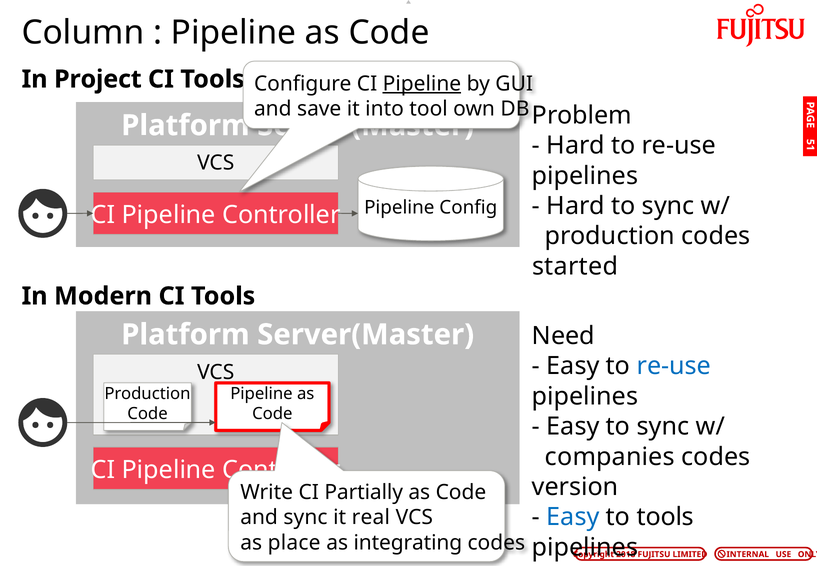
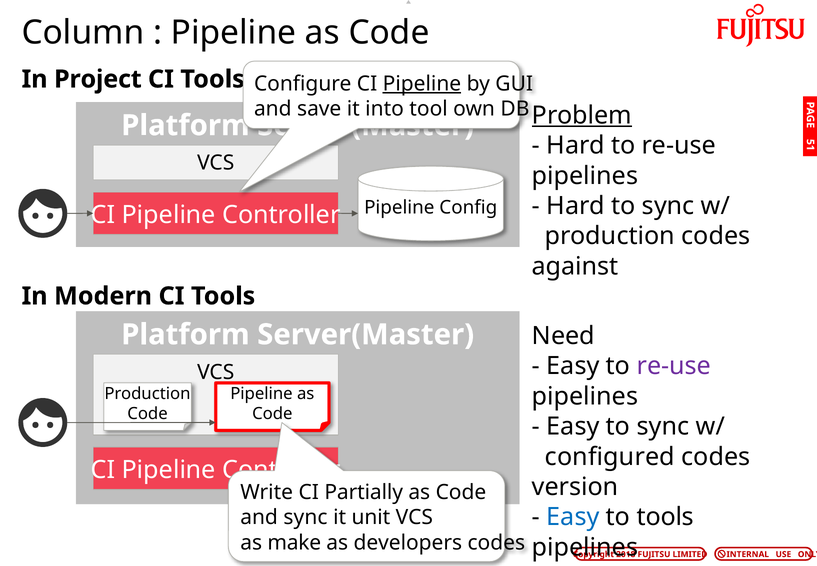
Problem underline: none -> present (582, 115)
started: started -> against (575, 266)
re-use colour: blue -> purple (674, 366)
companies: companies -> configured (610, 456)
real: real -> unit (371, 517)
place: place -> make (294, 542)
integrating: integrating -> developers (408, 542)
